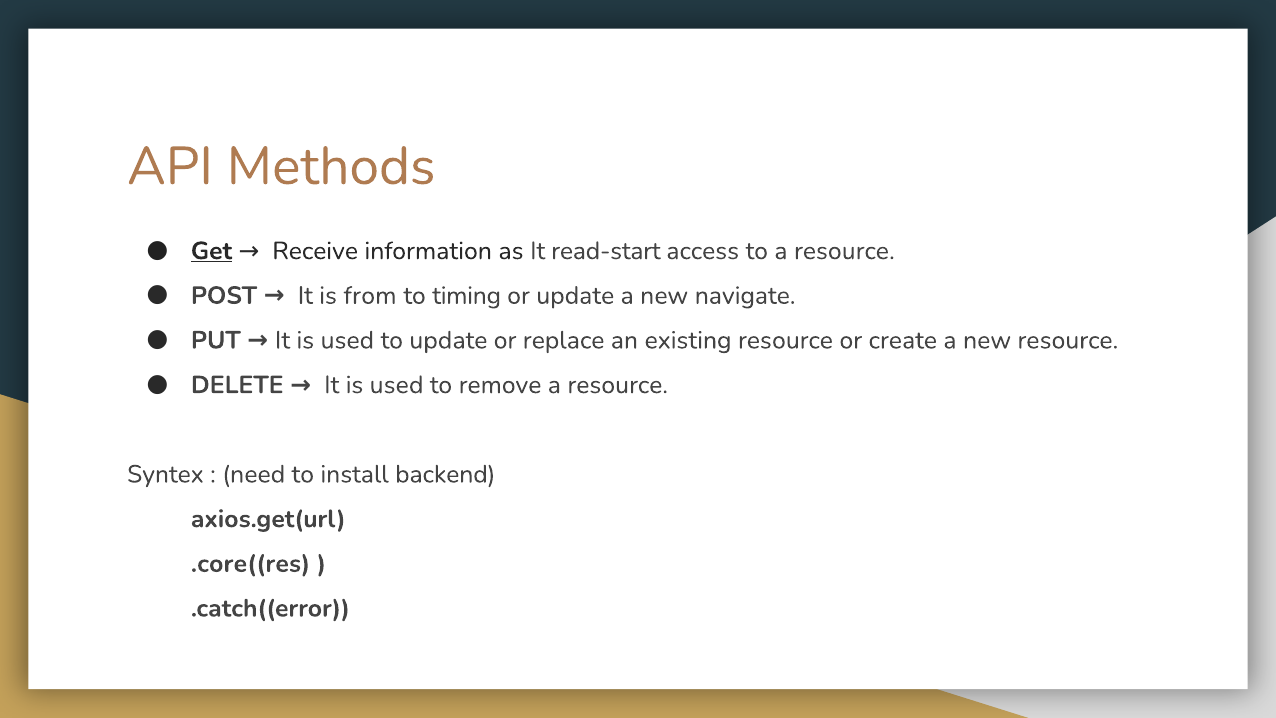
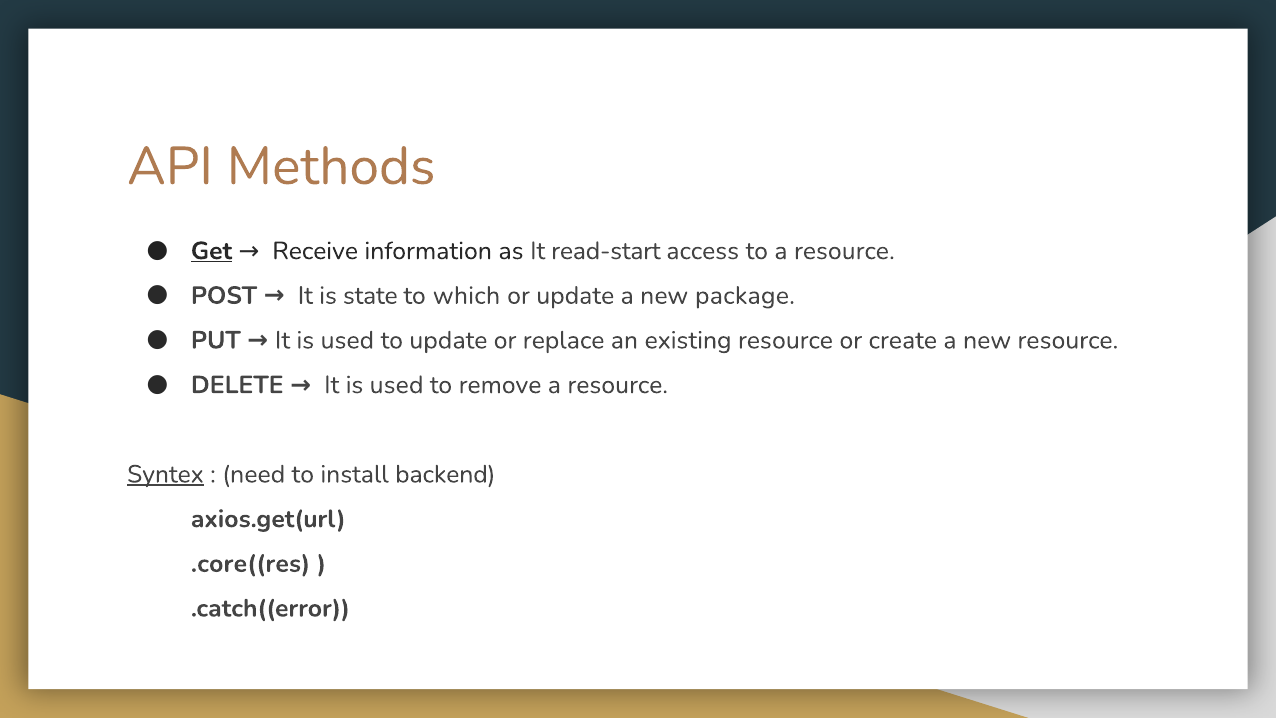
from: from -> state (370, 295)
timing: timing -> which (466, 295)
navigate: navigate -> package (745, 295)
Syntex underline: none -> present (165, 474)
